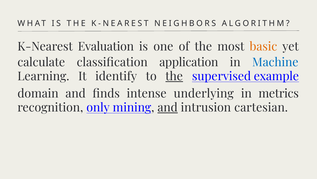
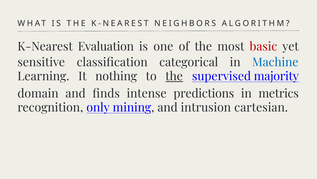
basic colour: orange -> red (263, 47)
calculate: calculate -> sensitive (41, 62)
application: application -> categorical (189, 62)
identify: identify -> nothing (116, 76)
example: example -> majority (276, 76)
underlying: underlying -> predictions (204, 93)
and underline: present -> none (168, 107)
